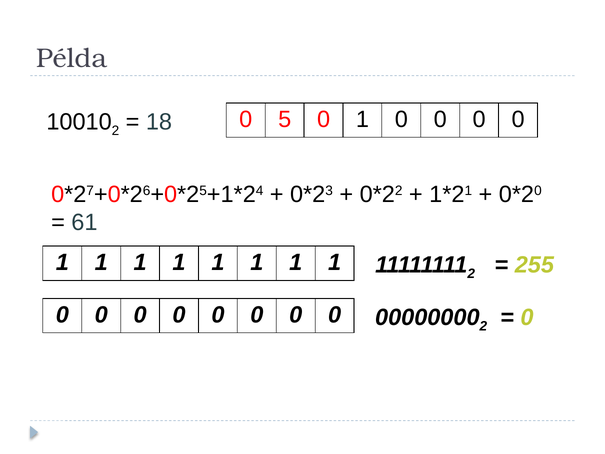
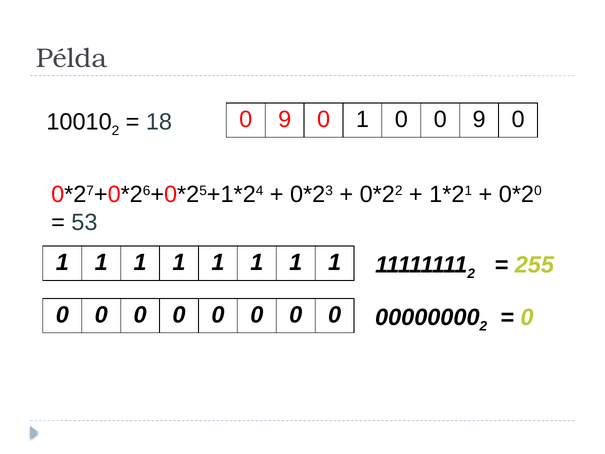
18 0 5: 5 -> 9 (285, 120)
1 0 0 0: 0 -> 9 (479, 120)
61: 61 -> 53 (84, 223)
